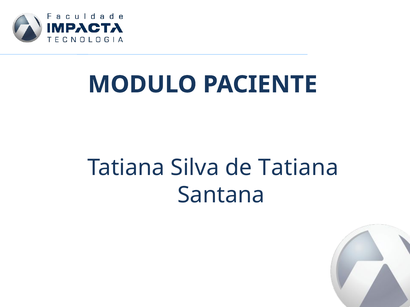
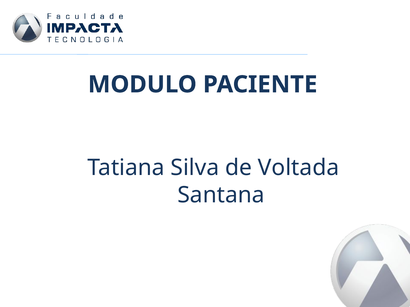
de Tatiana: Tatiana -> Voltada (299, 168)
